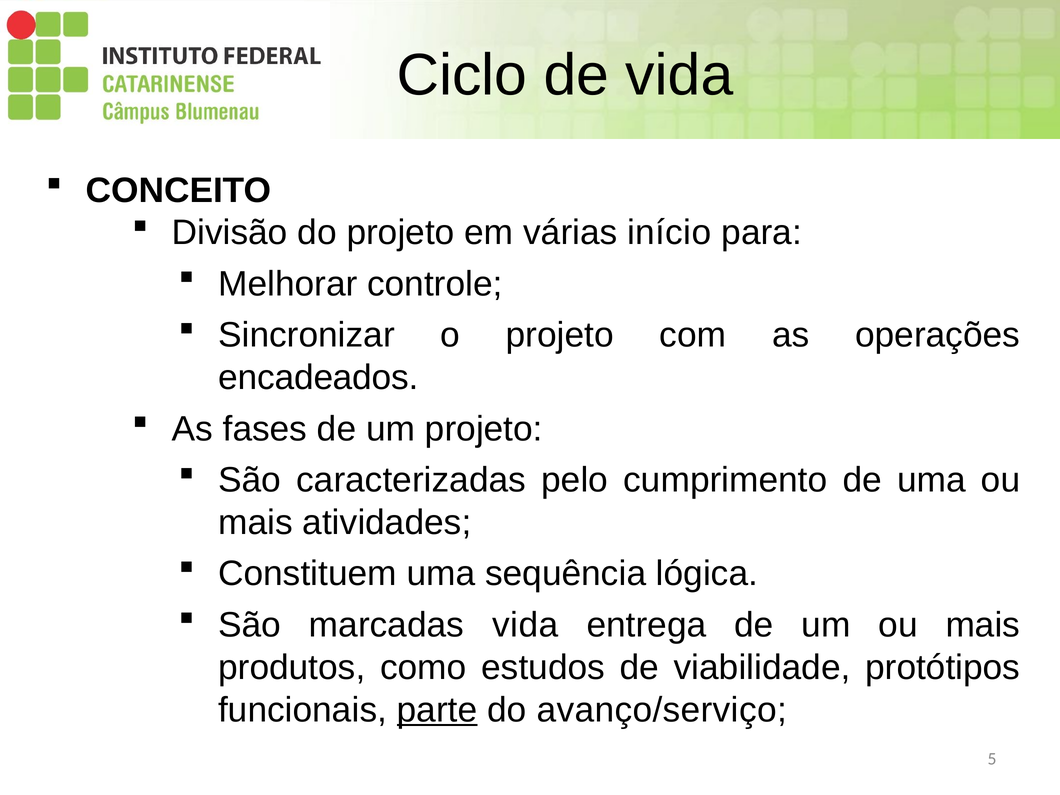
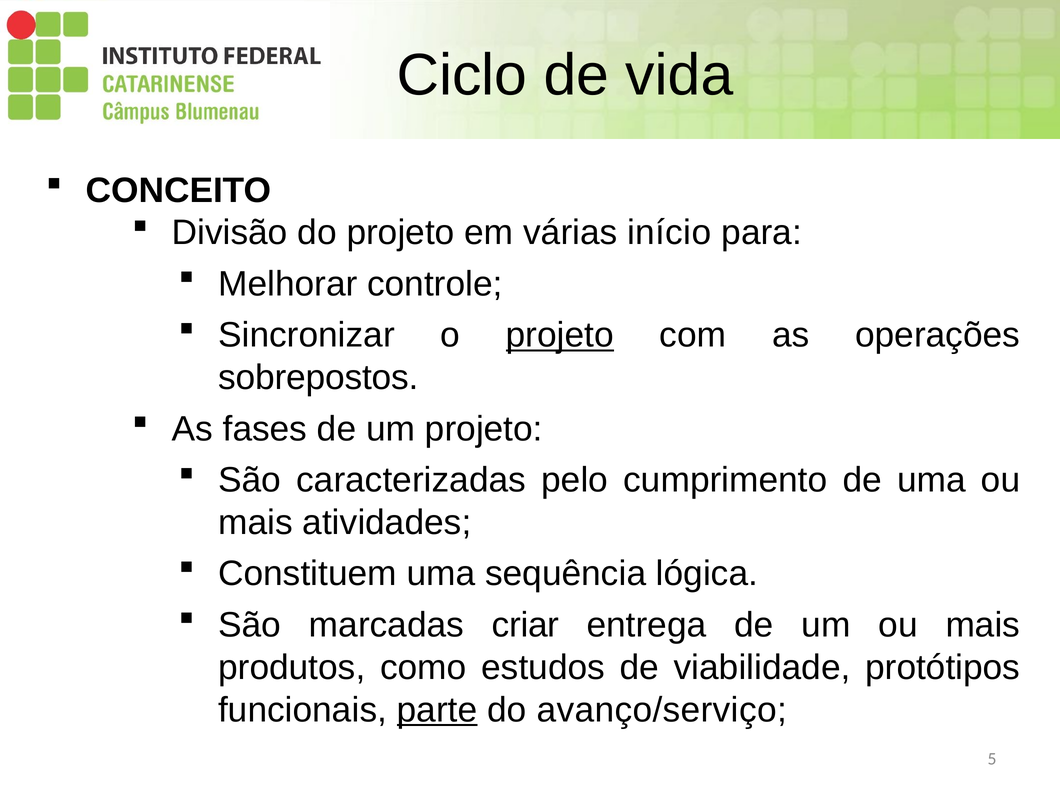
projeto underline: none -> present (560, 335)
encadeados: encadeados -> sobrepostos (318, 378)
marcadas vida: vida -> criar (526, 625)
